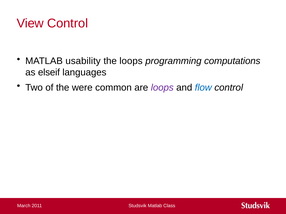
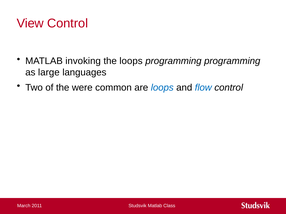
usability: usability -> invoking (83, 61)
programming computations: computations -> programming (232, 61)
elseif: elseif -> large (49, 72)
loops colour: purple -> blue (162, 88)
